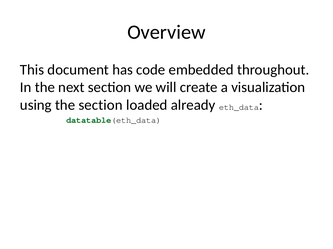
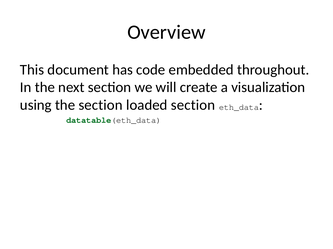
loaded already: already -> section (193, 105)
